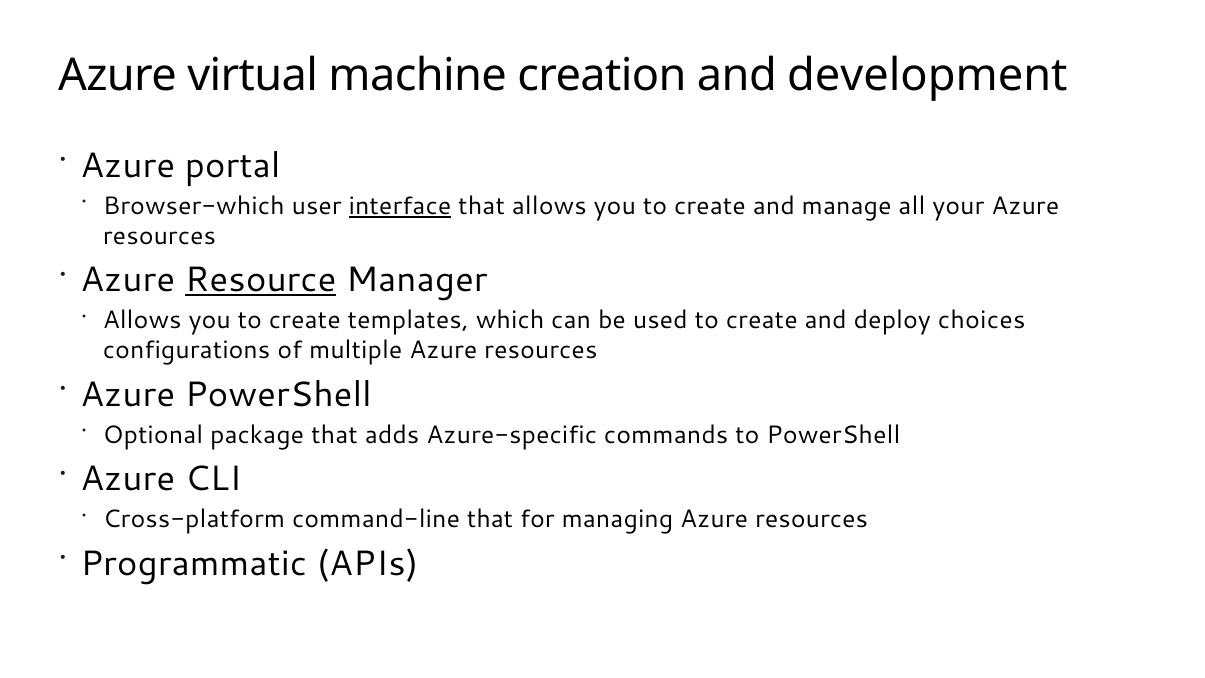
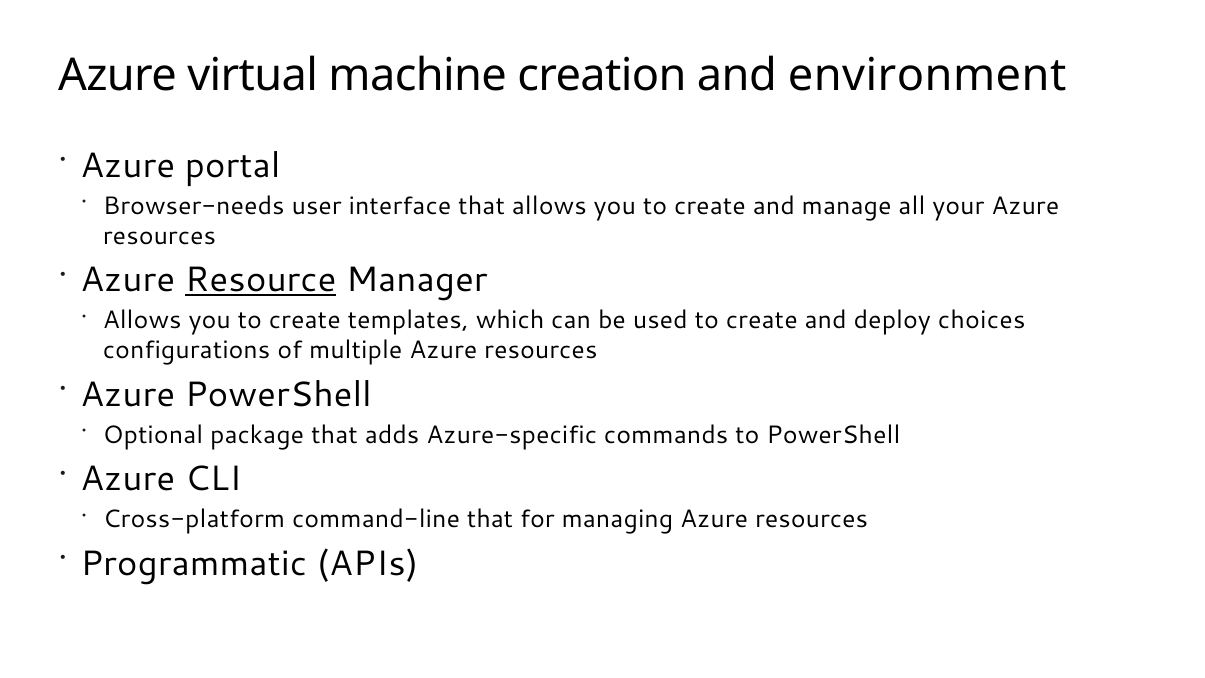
development: development -> environment (927, 75)
Browser-which: Browser-which -> Browser-needs (194, 206)
interface underline: present -> none (400, 206)
